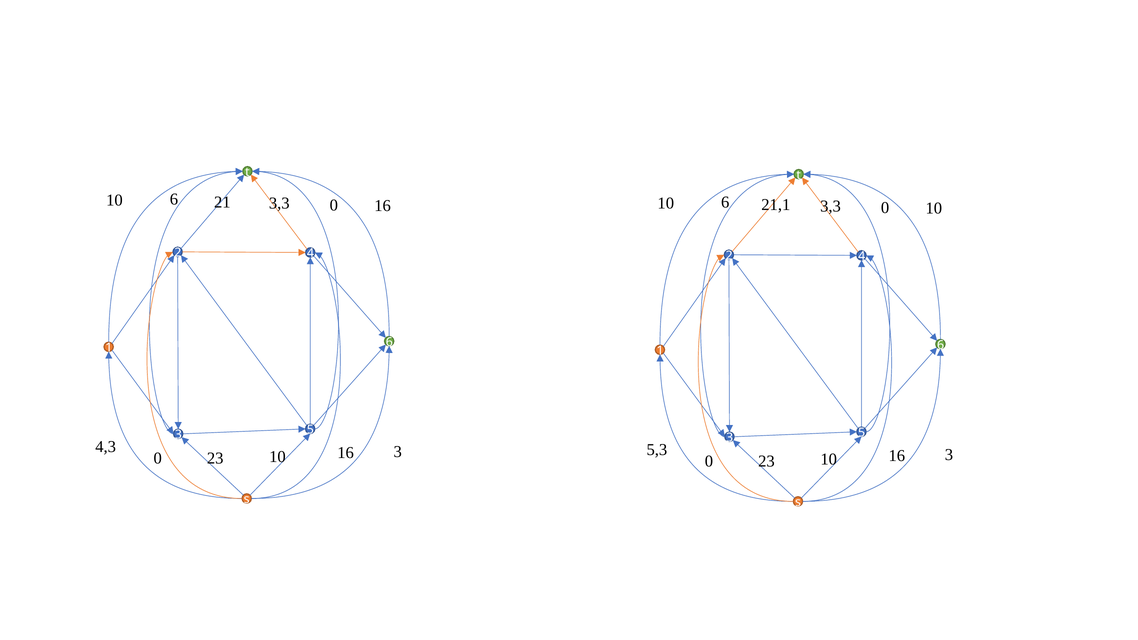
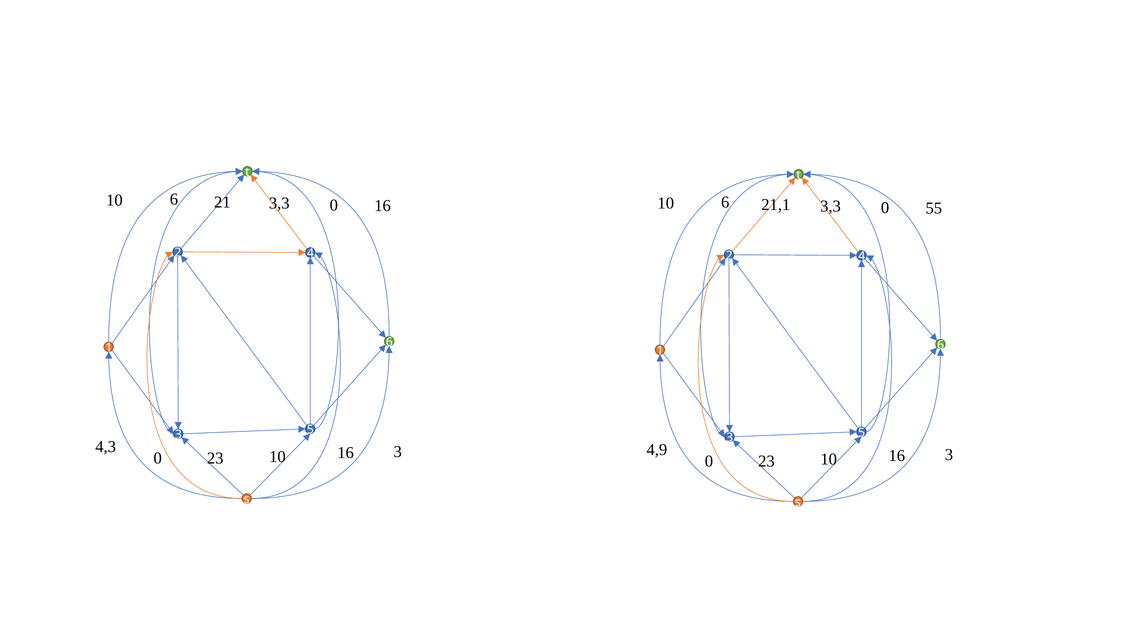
0 10: 10 -> 55 (934, 208)
5,3: 5,3 -> 4,9 (657, 450)
